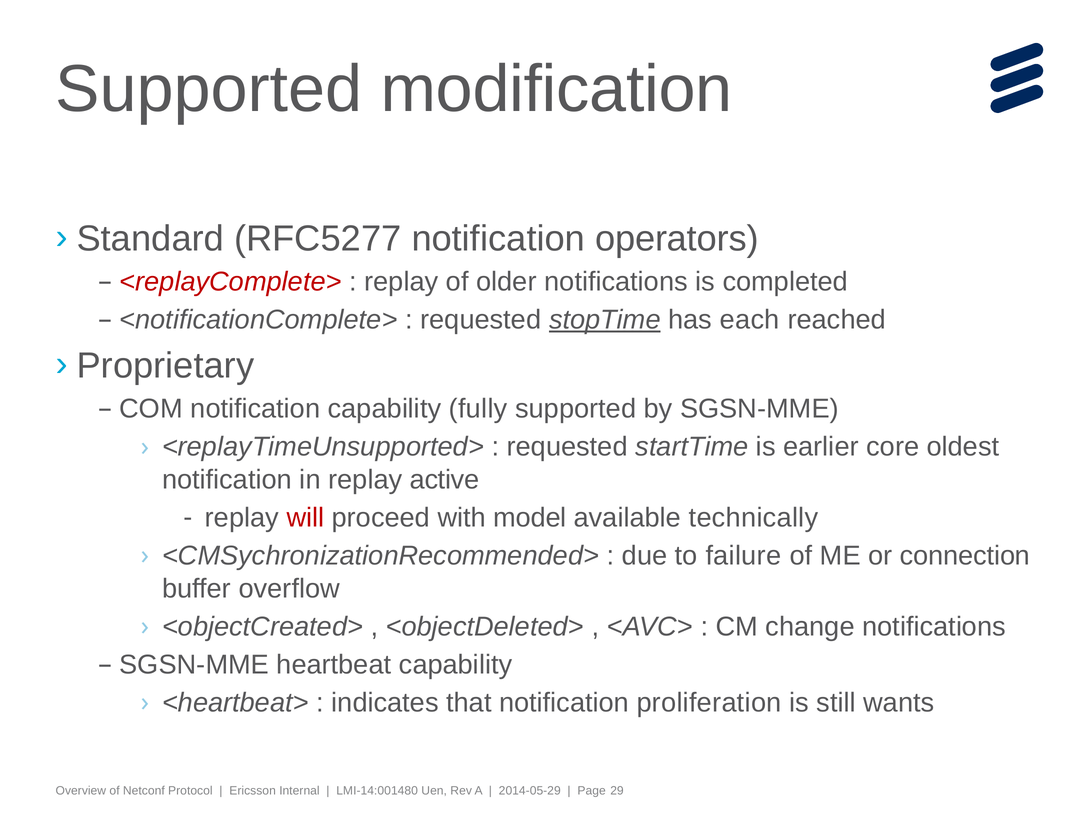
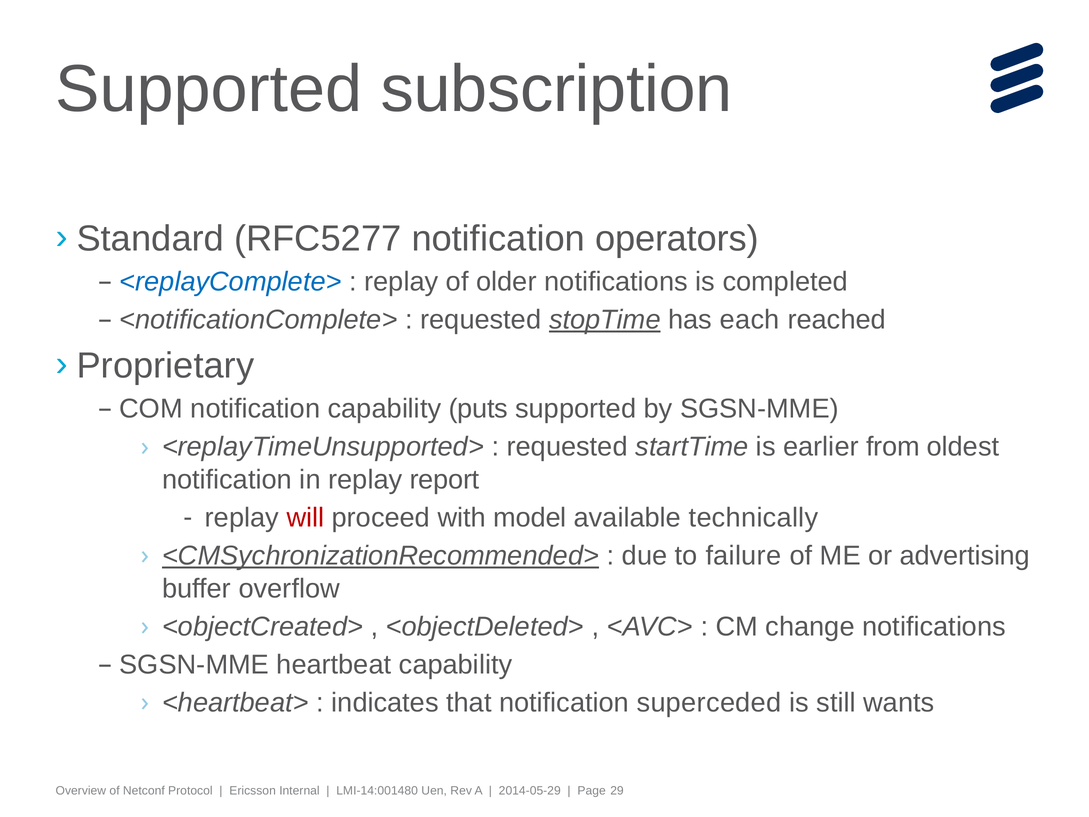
modification: modification -> subscription (557, 89)
<replayComplete> colour: red -> blue (231, 282)
fully: fully -> puts (478, 409)
core: core -> from (893, 447)
active: active -> report (445, 479)
<CMSychronizationRecommended> underline: none -> present (381, 556)
connection: connection -> advertising (965, 556)
proliferation: proliferation -> superceded (709, 703)
